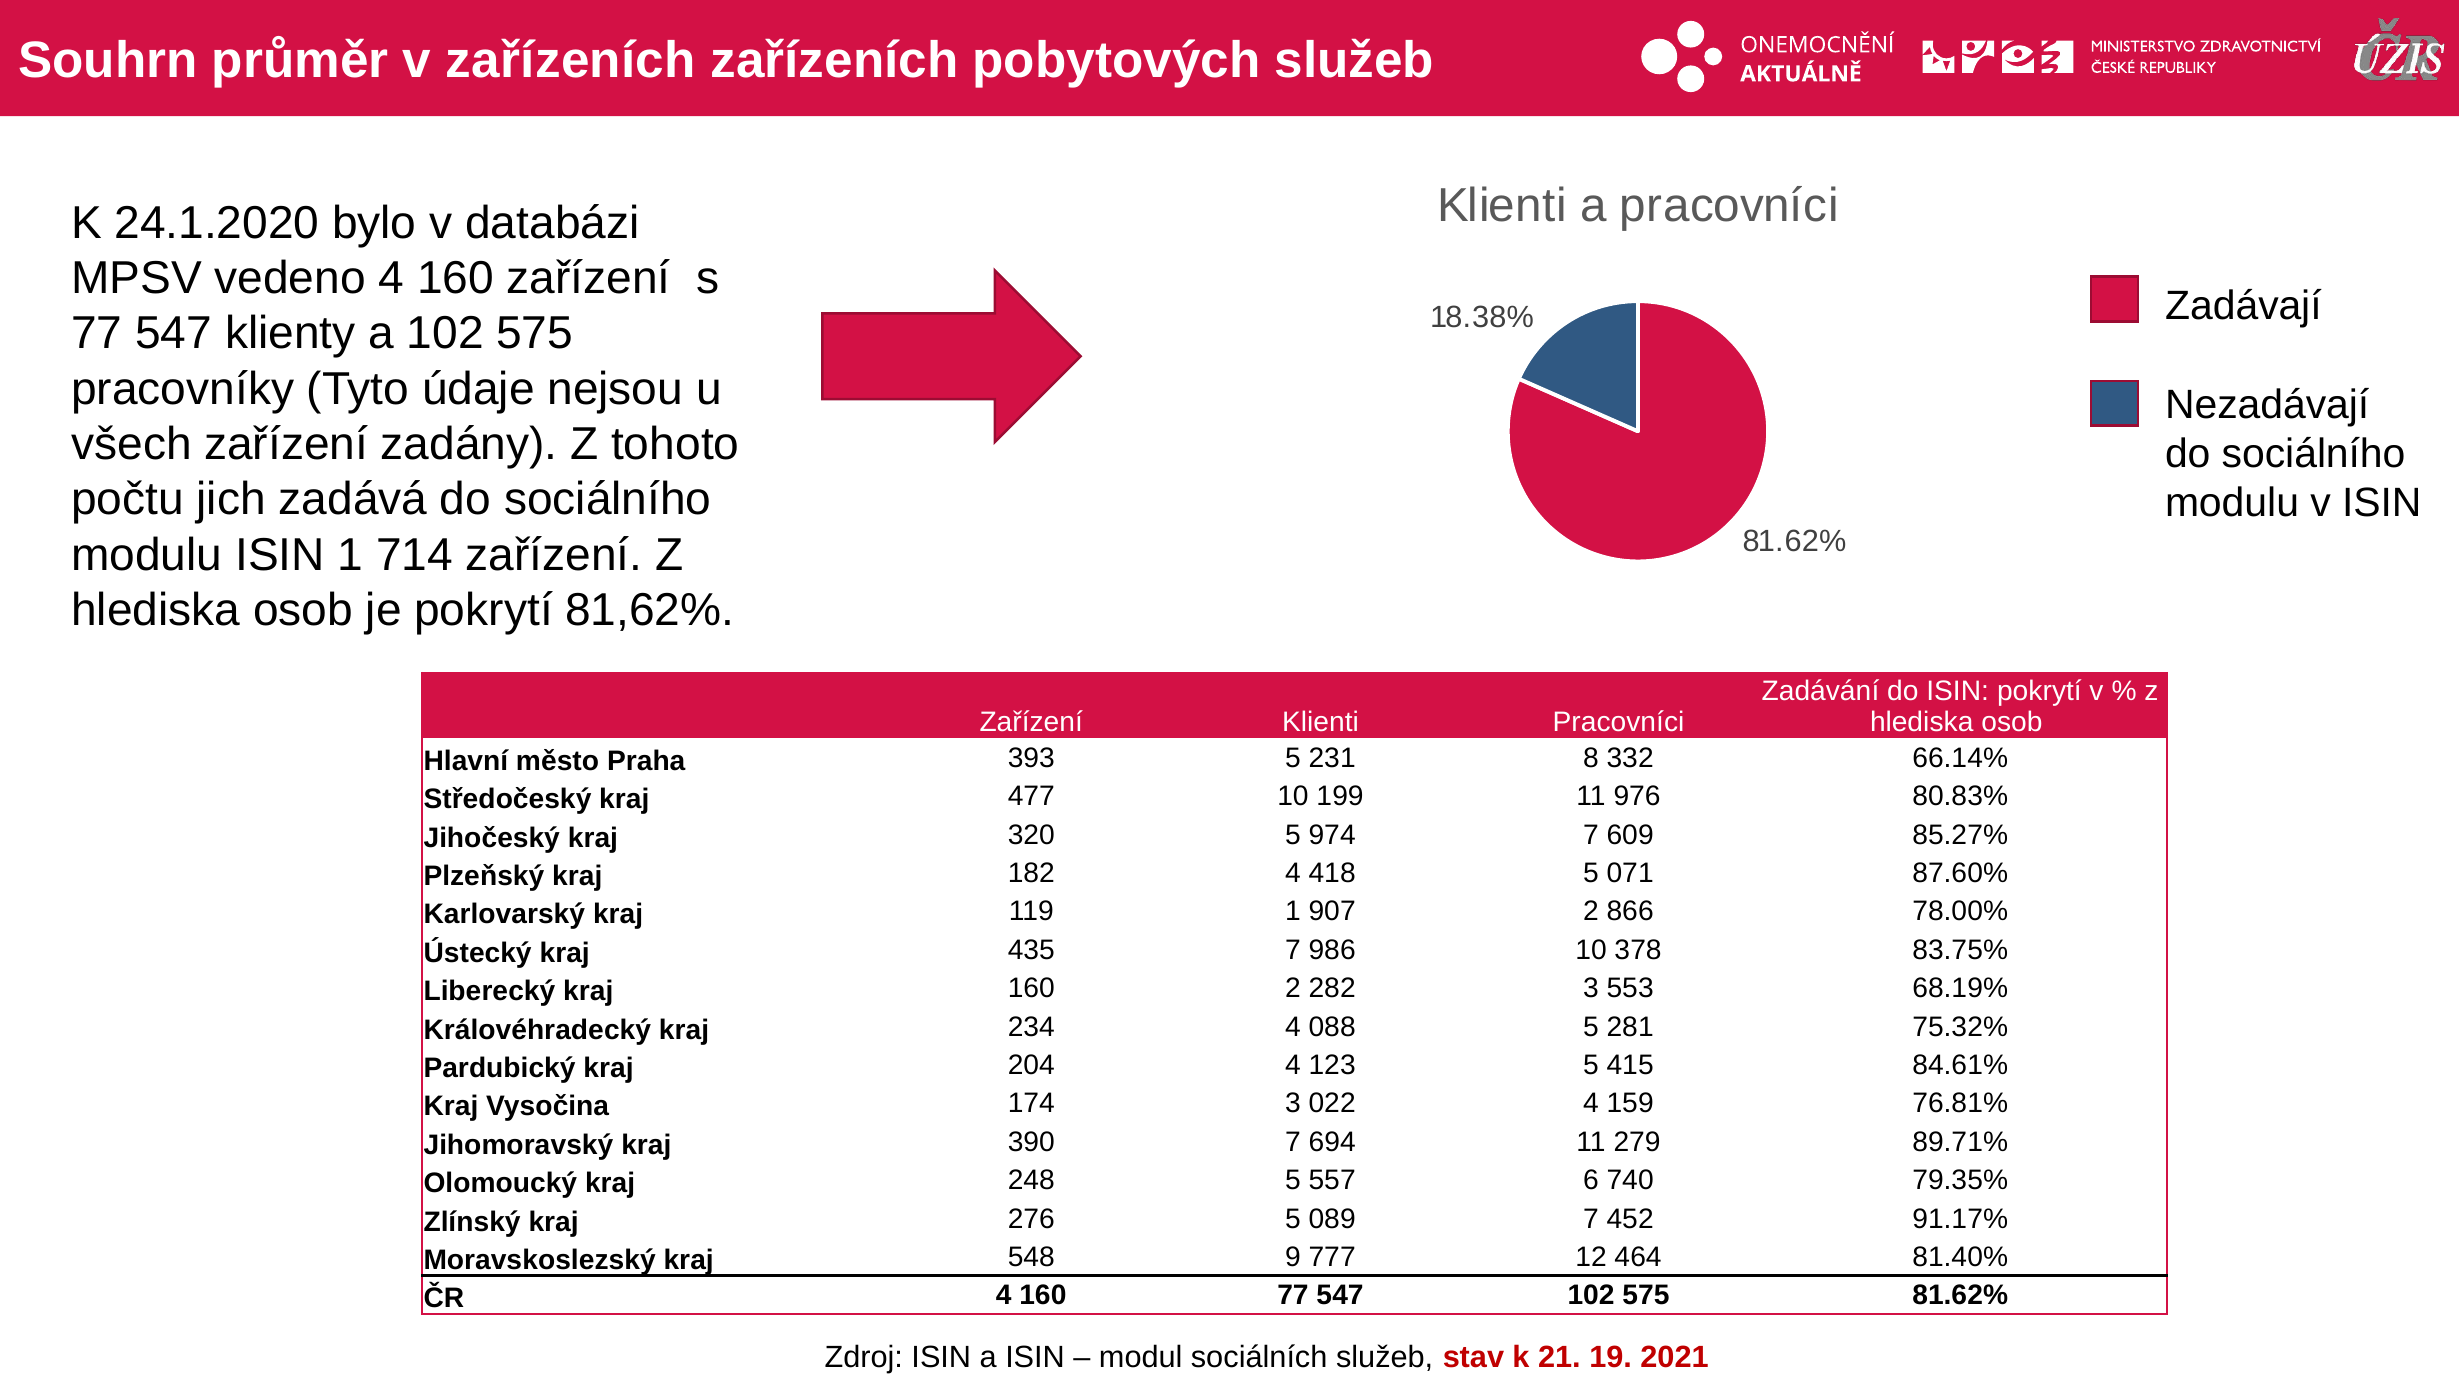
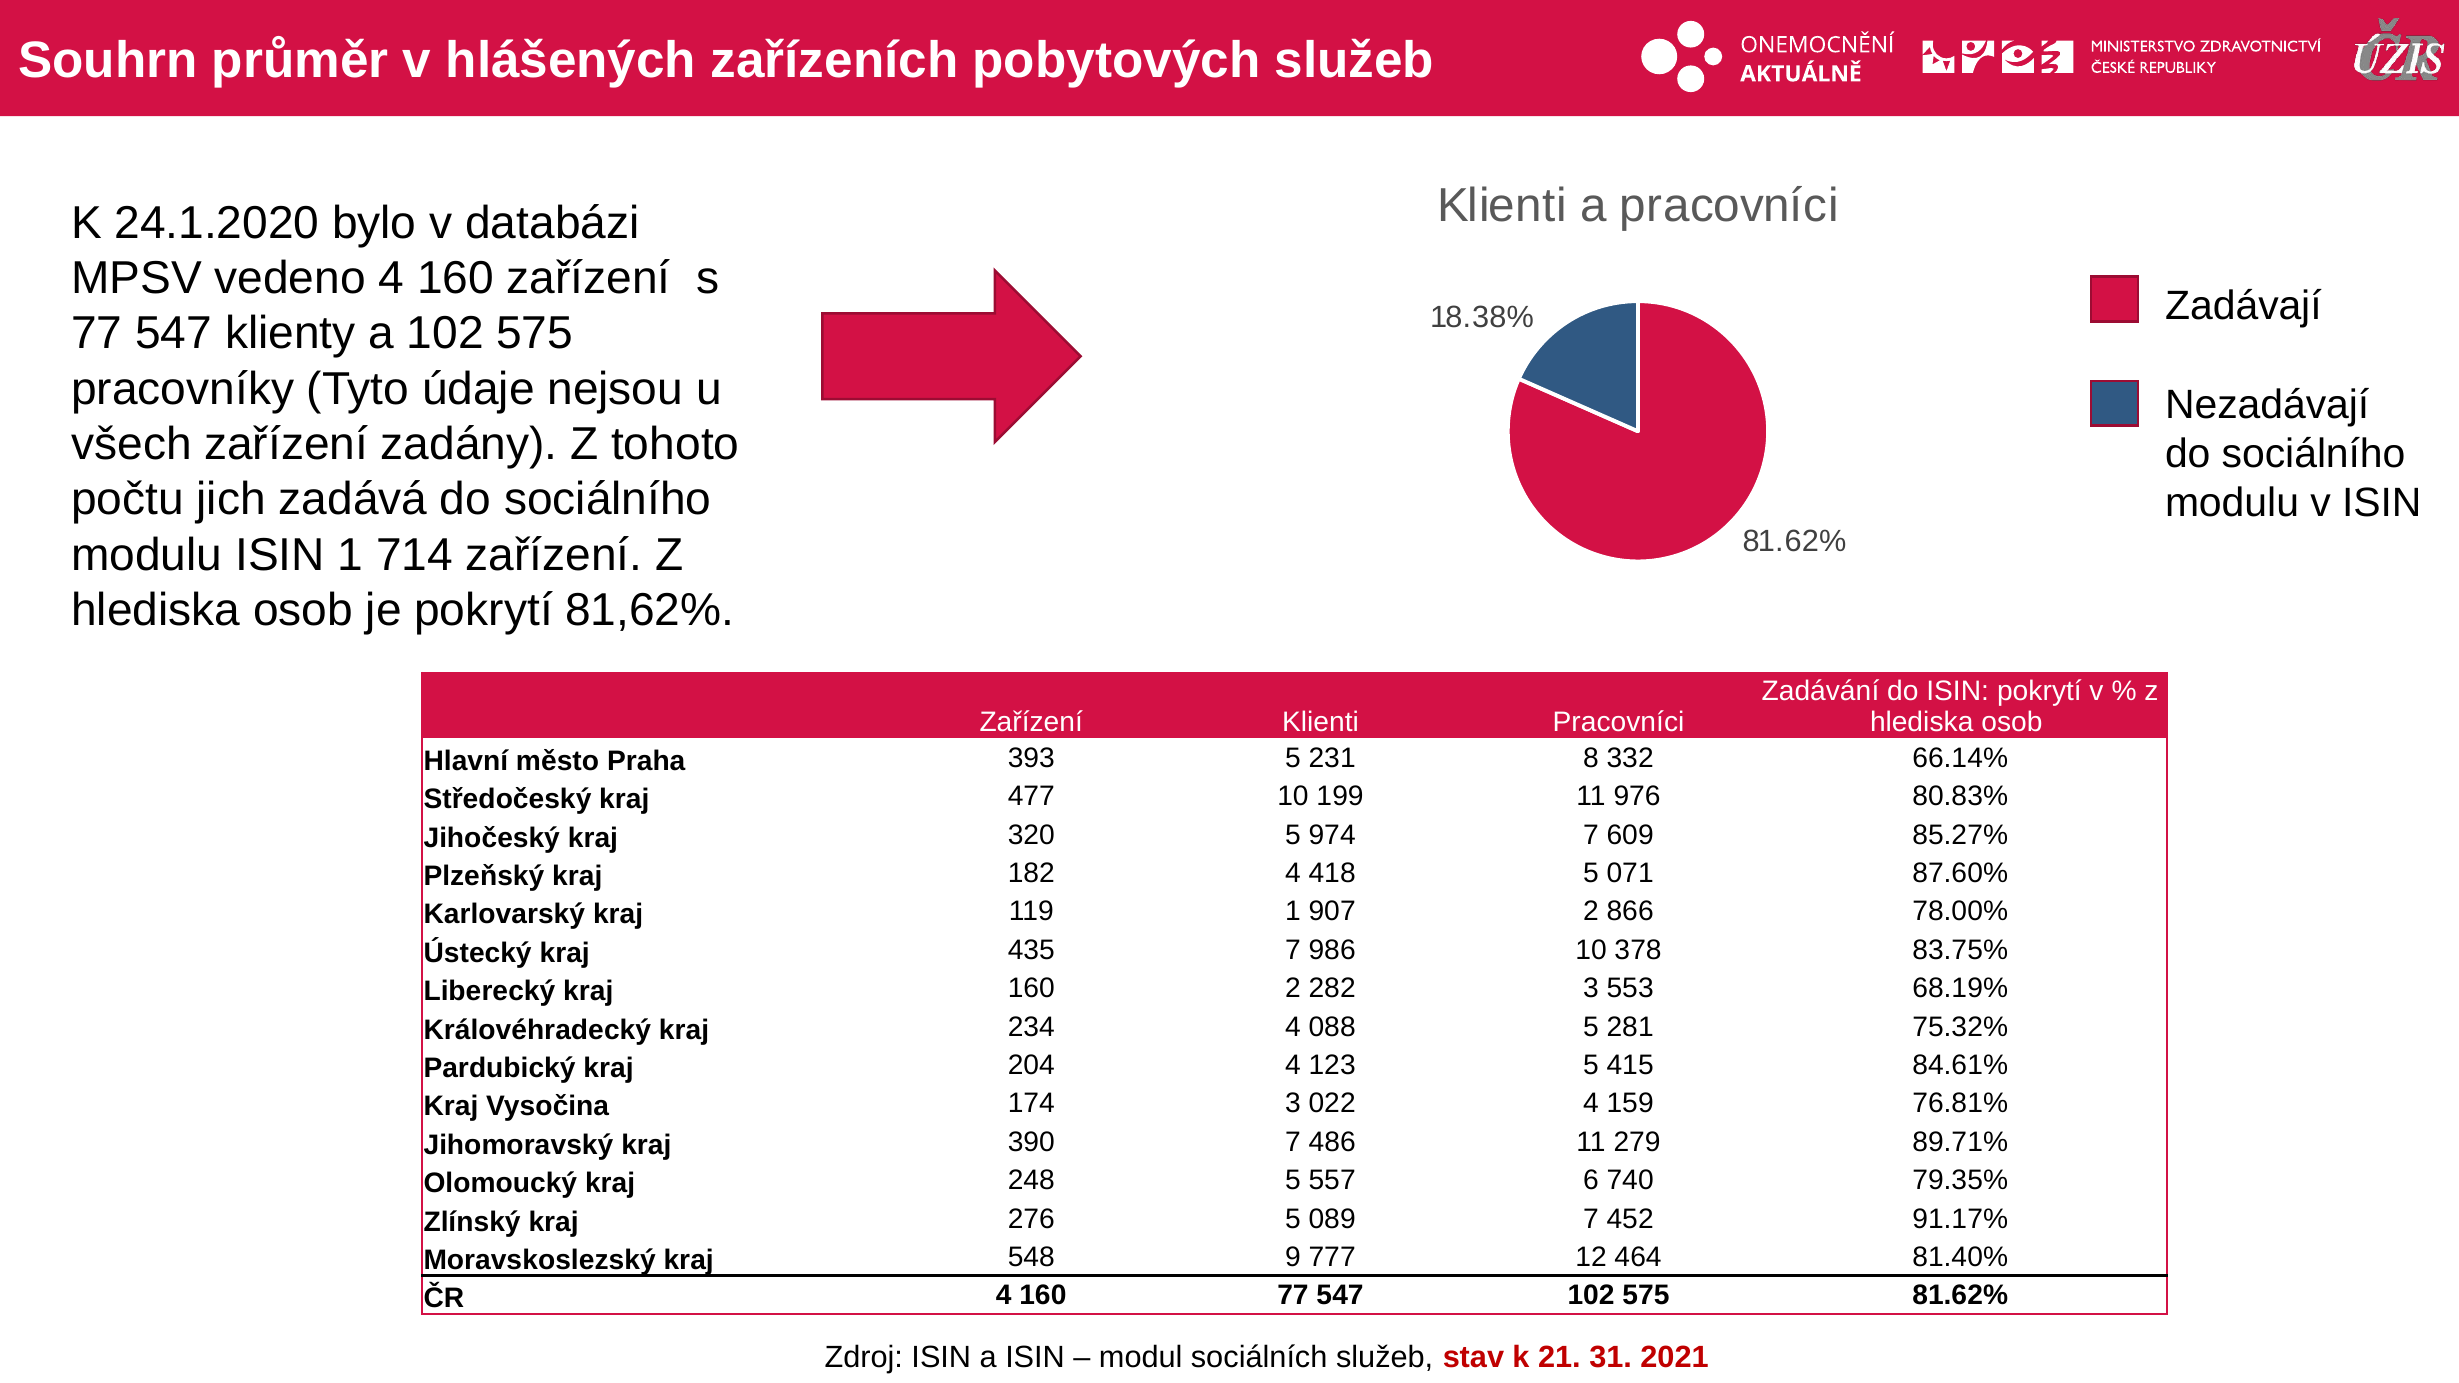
v zařízeních: zařízeních -> hlášených (571, 61)
694: 694 -> 486 (1332, 1142)
19: 19 -> 31 (1611, 1357)
